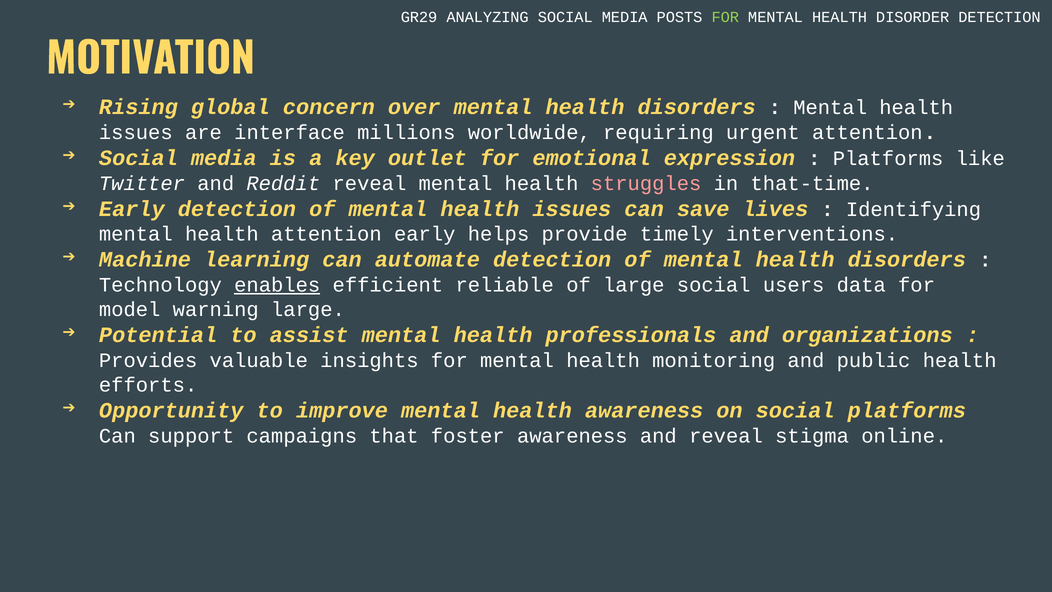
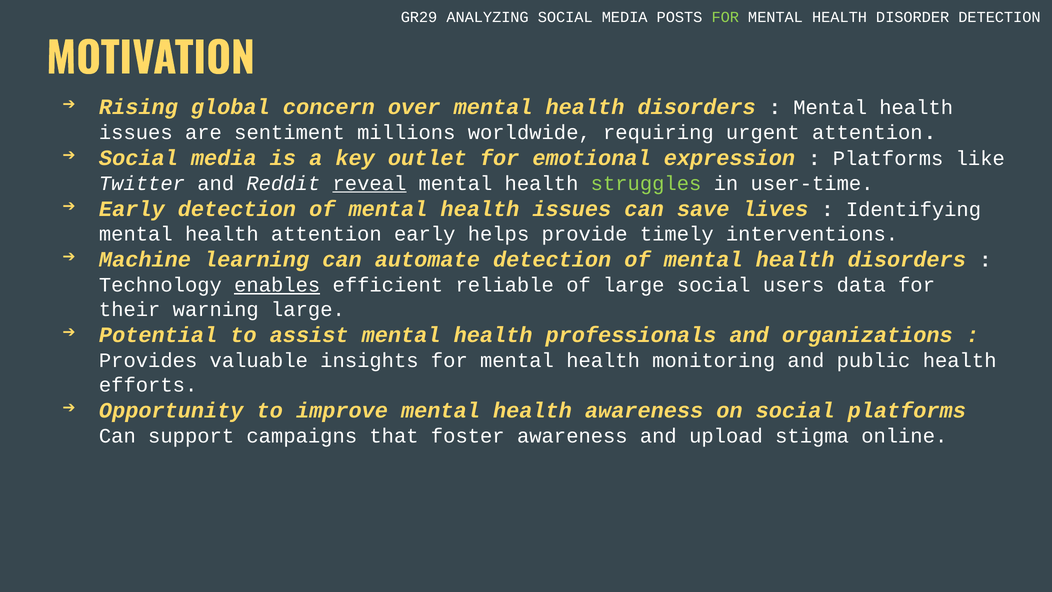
interface: interface -> sentiment (290, 132)
reveal underline: none -> present (369, 183)
struggles colour: pink -> light green (646, 183)
that-time: that-time -> user-time (812, 183)
model: model -> their (130, 309)
and reveal: reveal -> upload (726, 436)
